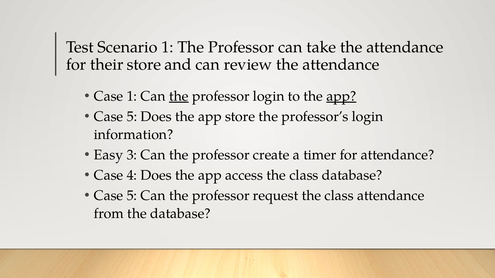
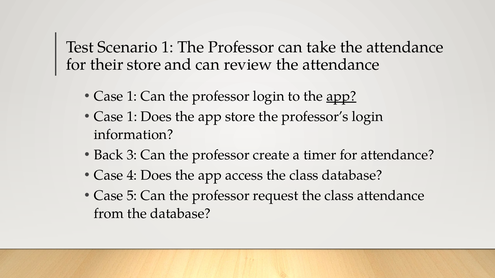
the underline: present -> none (179, 96)
5: 5 -> 1 (132, 117)
Easy: Easy -> Back (109, 155)
